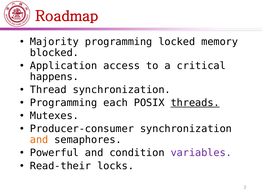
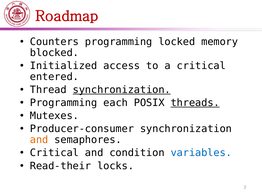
Majority: Majority -> Counters (54, 42)
Application: Application -> Initialized (64, 66)
happens: happens -> entered (54, 77)
synchronization underline: none -> present (122, 90)
Powerful: Powerful -> Critical (54, 153)
variables colour: purple -> blue (201, 153)
